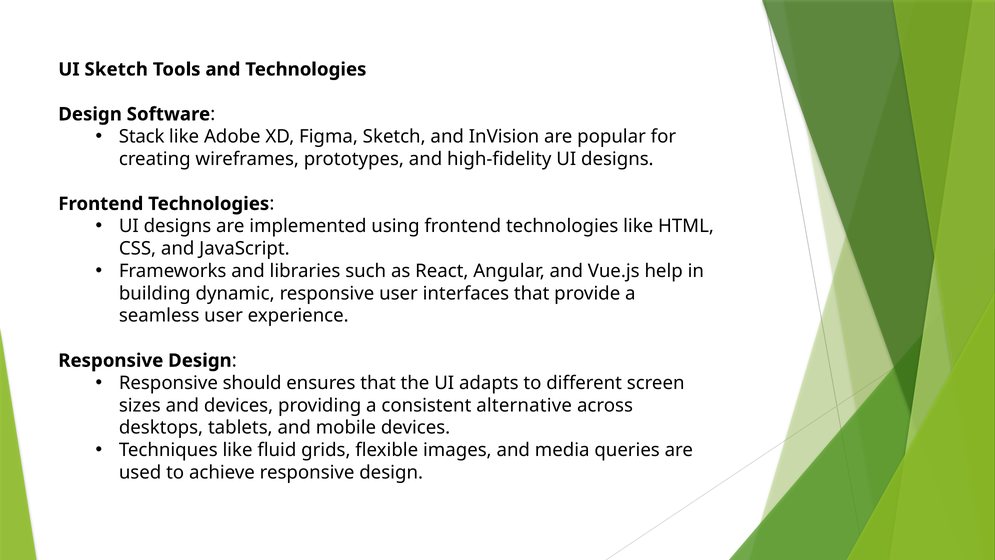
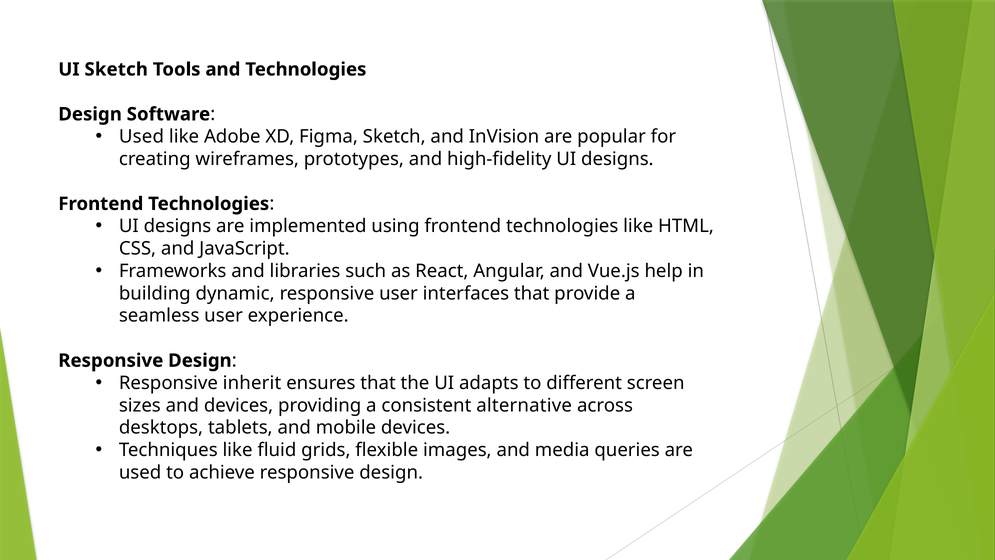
Stack: Stack -> Used (141, 137)
should: should -> inherit (252, 383)
